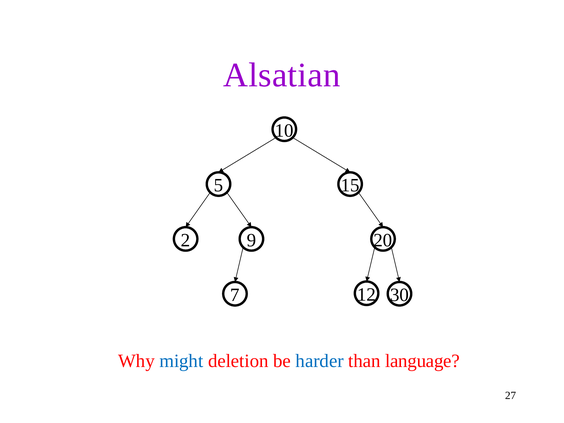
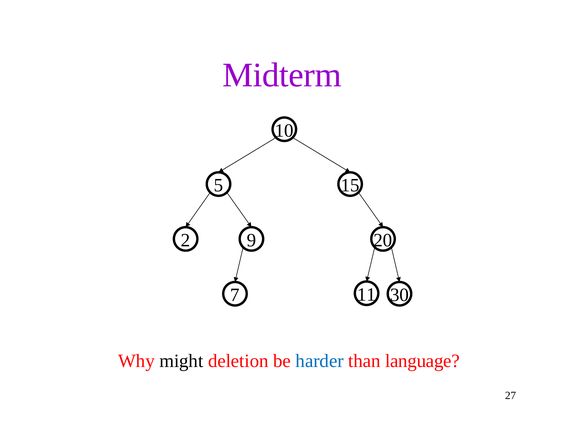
Alsatian: Alsatian -> Midterm (282, 75)
12: 12 -> 11 (367, 295)
might colour: blue -> black (181, 361)
